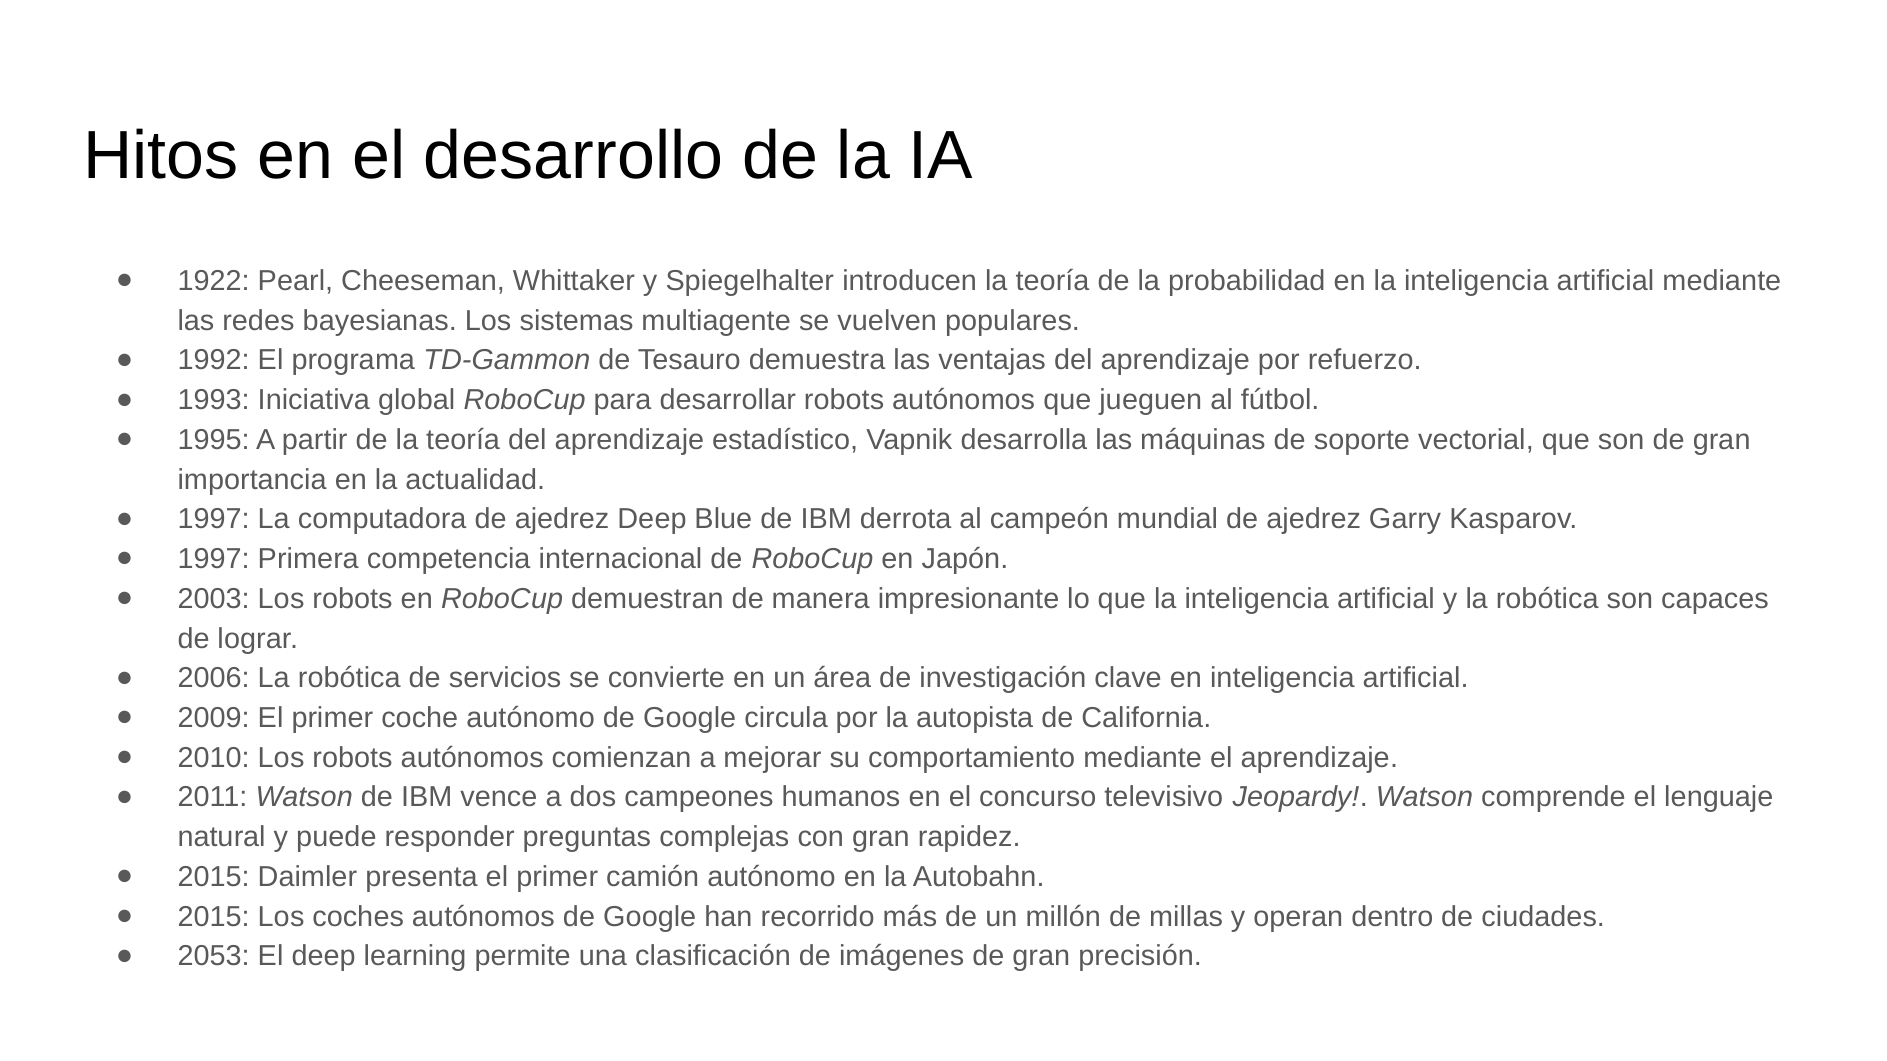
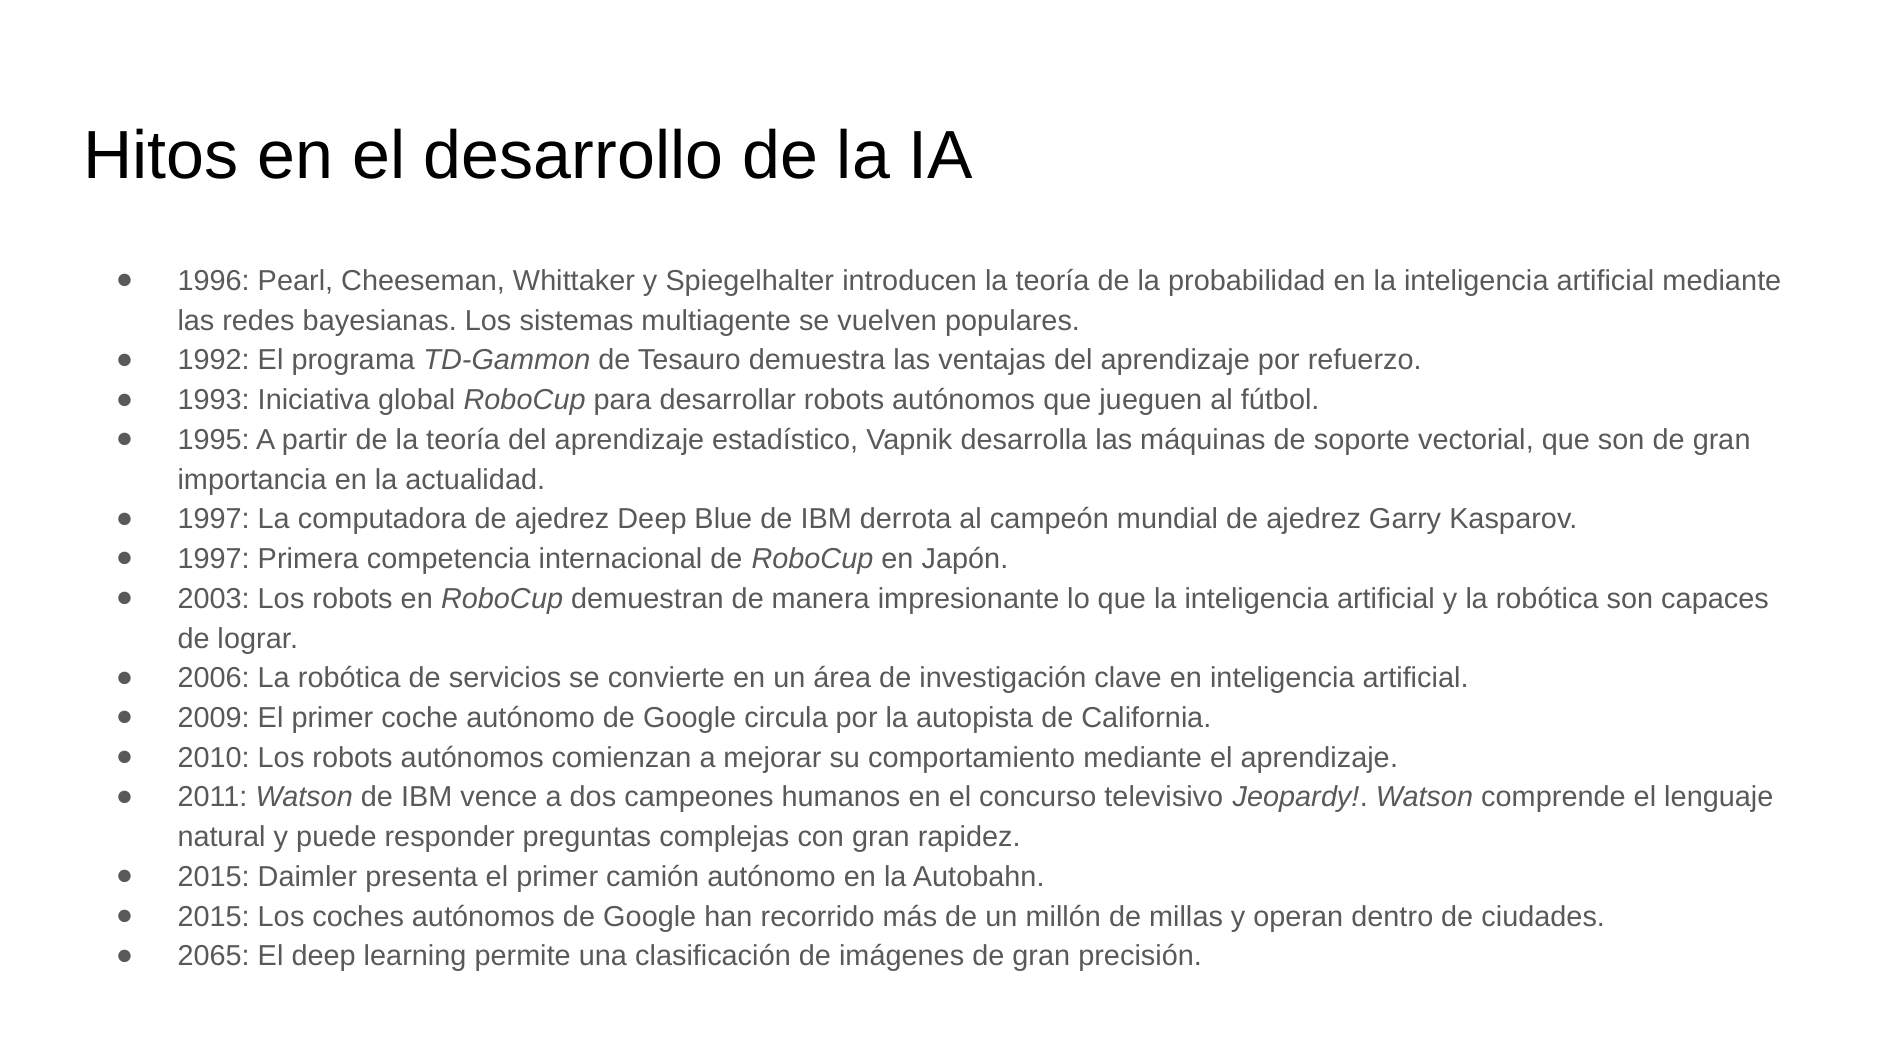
1922: 1922 -> 1996 (214, 281)
2053: 2053 -> 2065 (214, 957)
